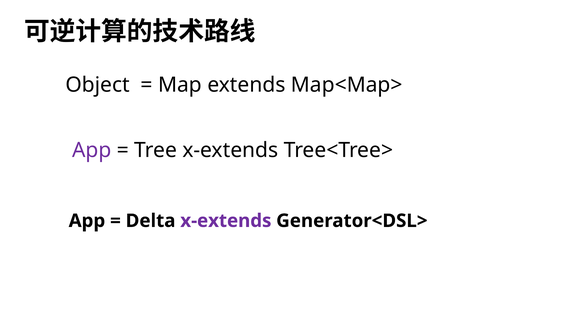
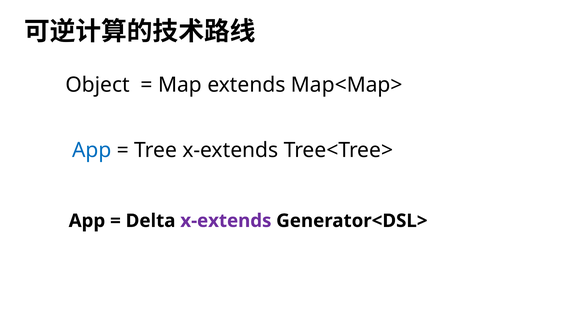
App colour: purple -> blue (92, 150)
